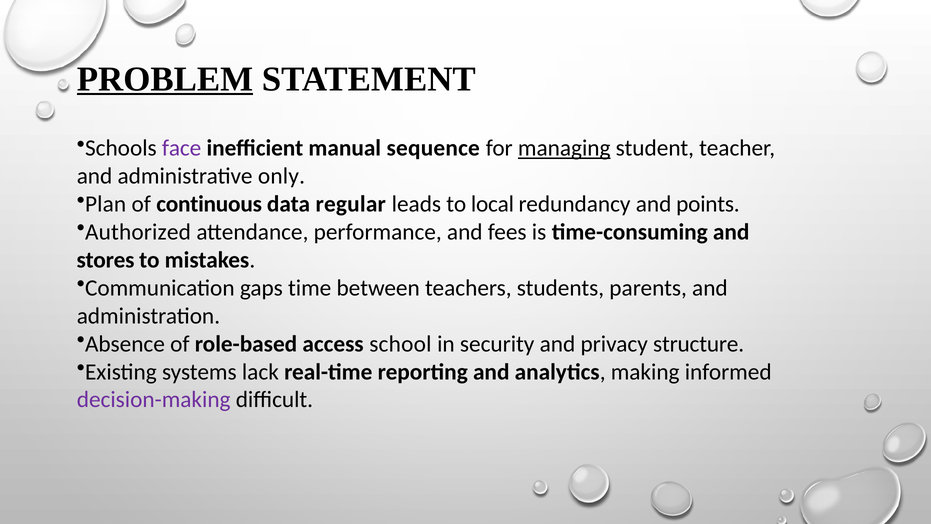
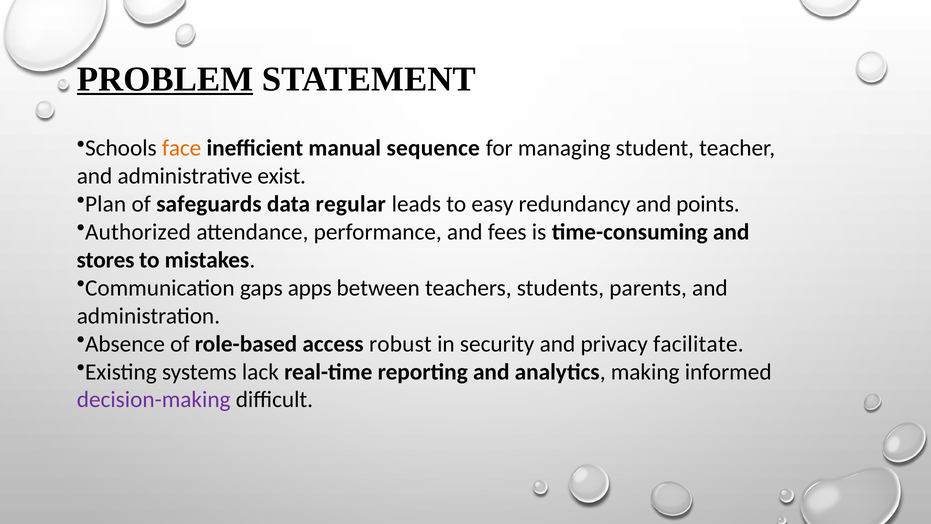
face colour: purple -> orange (182, 148)
managing underline: present -> none (564, 148)
only: only -> exist (282, 176)
continuous: continuous -> safeguards (209, 204)
local: local -> easy (492, 204)
time: time -> apps (310, 288)
school: school -> robust (400, 344)
structure: structure -> facilitate (698, 344)
